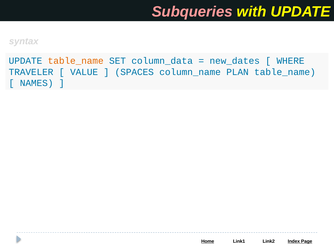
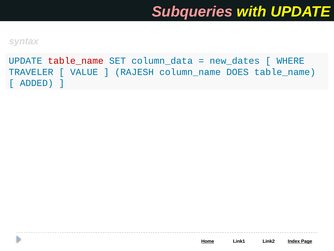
table_name colour: orange -> red (76, 61)
SPACES: SPACES -> RAJESH (134, 72)
PLAN: PLAN -> DOES (238, 72)
NAMES: NAMES -> ADDED (37, 83)
